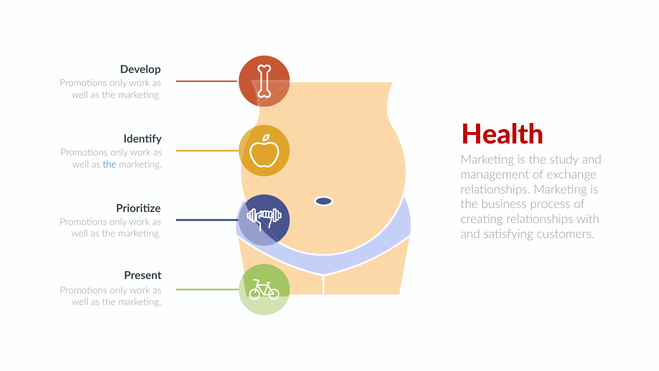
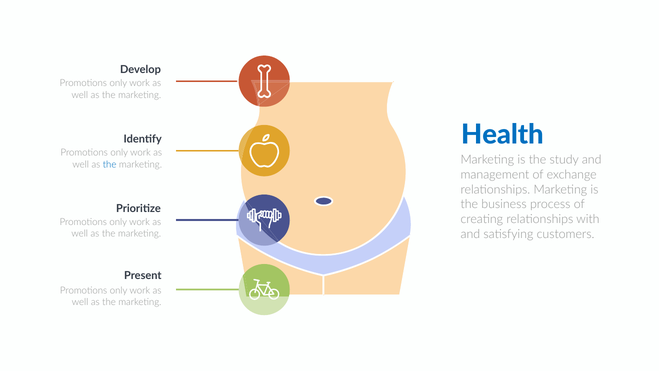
Health colour: red -> blue (502, 135)
